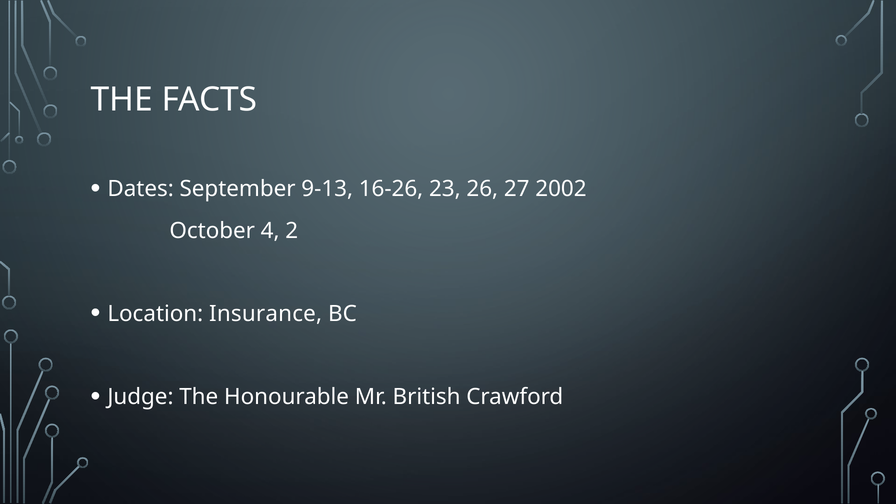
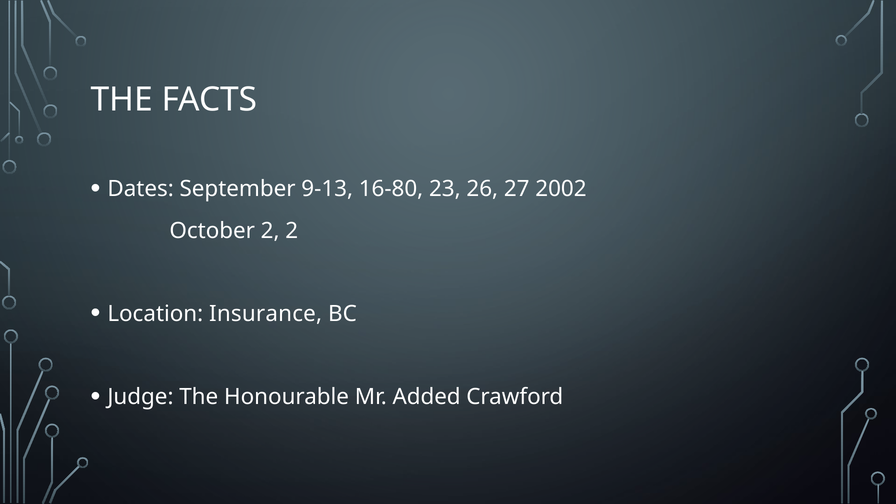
16-26: 16-26 -> 16-80 (391, 189)
October 4: 4 -> 2 (270, 231)
British: British -> Added (427, 397)
